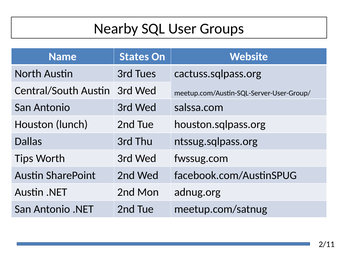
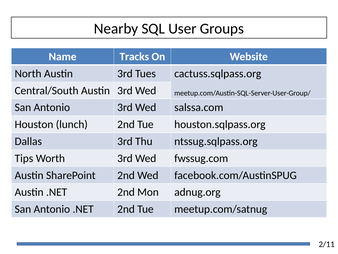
States: States -> Tracks (134, 57)
